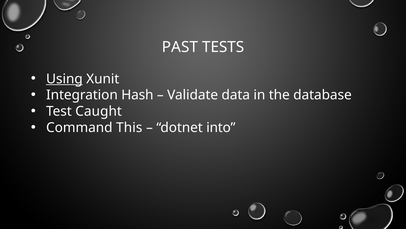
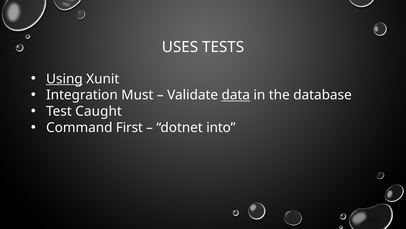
PAST: PAST -> USES (180, 47)
Hash: Hash -> Must (137, 95)
data underline: none -> present (236, 95)
This: This -> First (129, 127)
